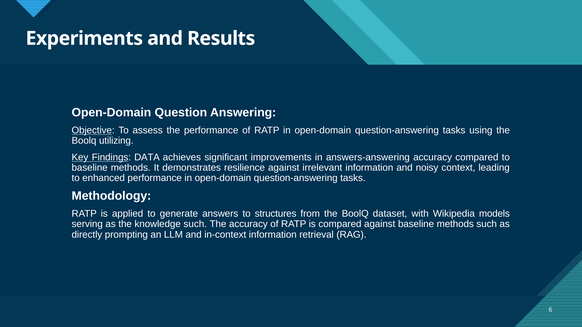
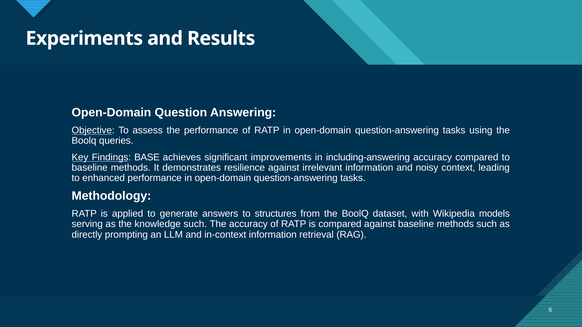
utilizing: utilizing -> queries (116, 141)
DATA: DATA -> BASE (147, 157)
answers-answering: answers-answering -> including-answering (368, 157)
